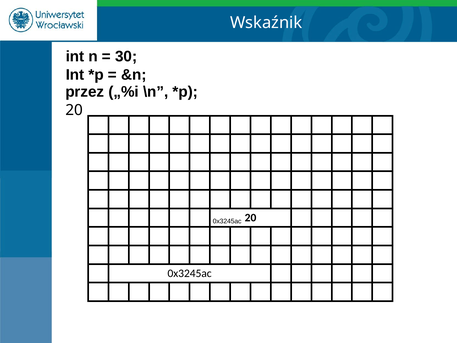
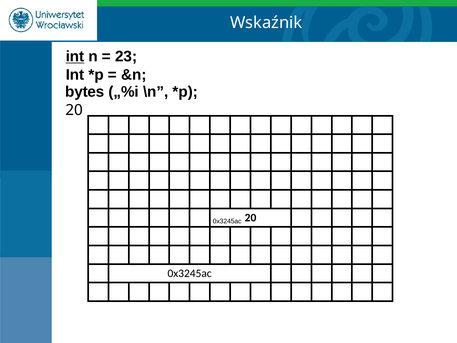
int underline: none -> present (75, 56)
30: 30 -> 23 (126, 56)
przez: przez -> bytes (85, 92)
